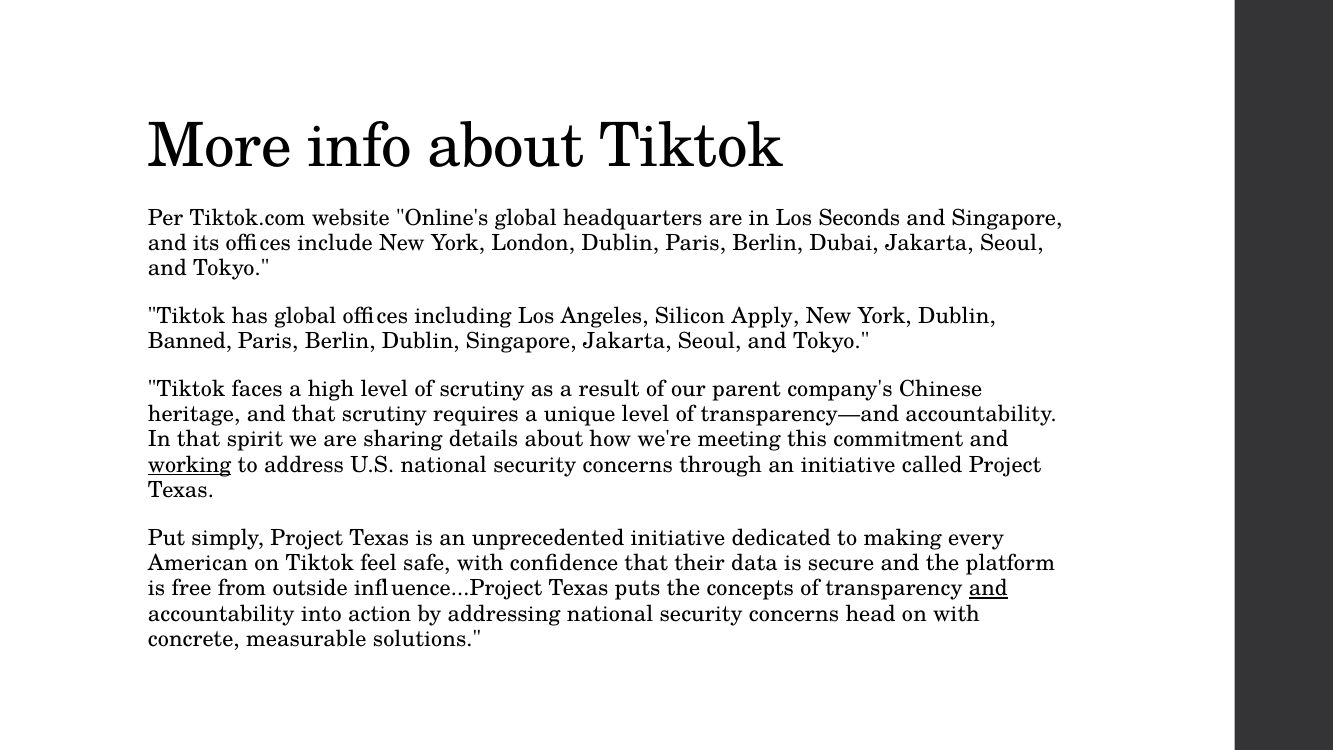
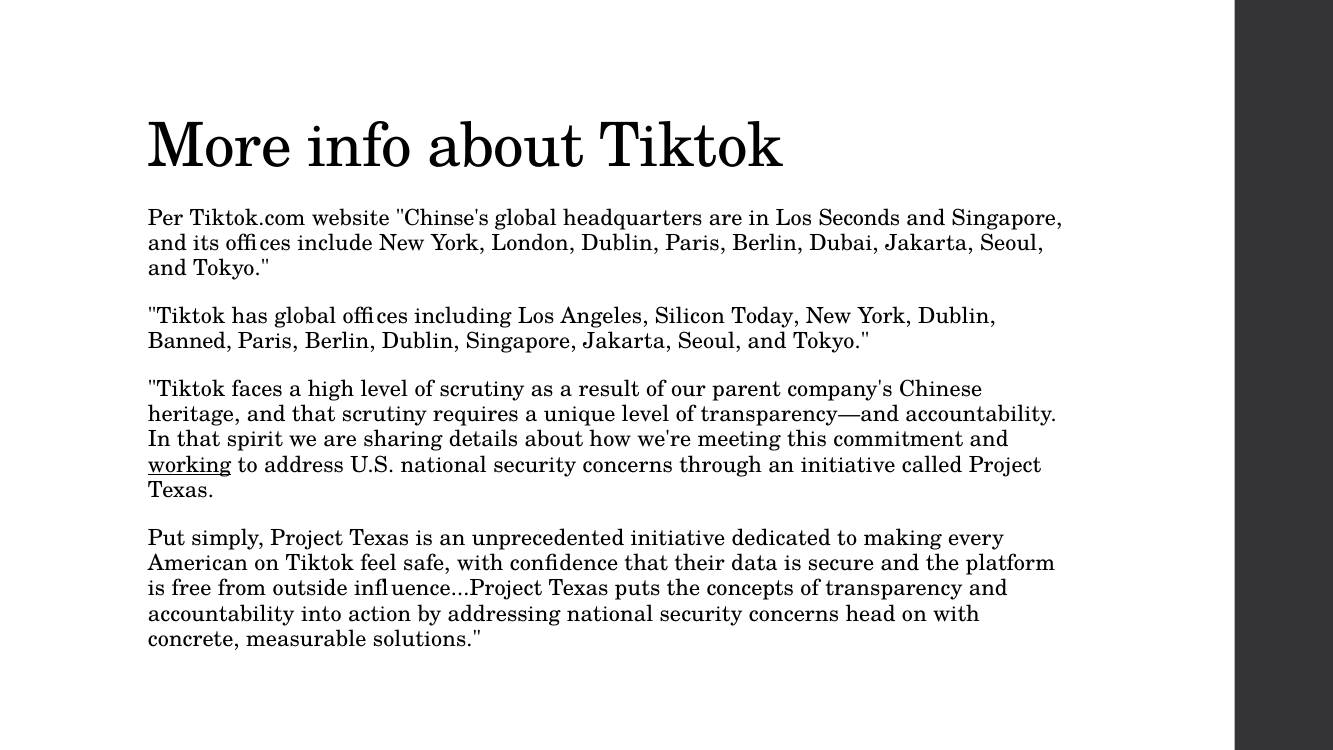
Online's: Online's -> Chinse's (442, 218)
Apply: Apply -> Today (766, 316)
and underline: present -> none (988, 588)
